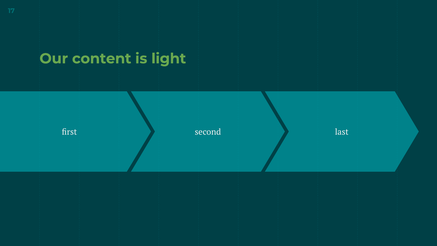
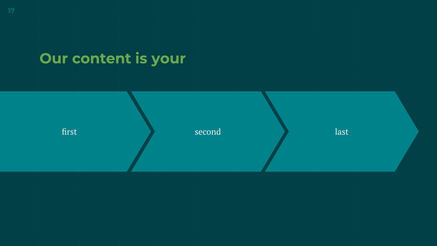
light: light -> your (169, 59)
